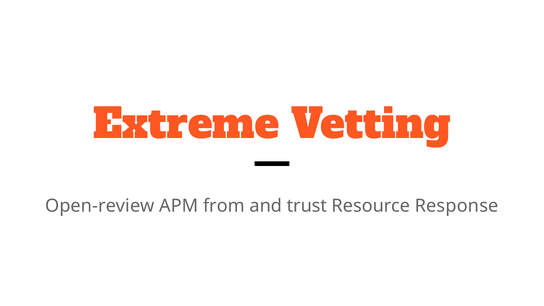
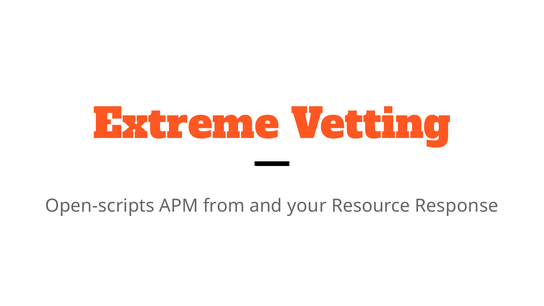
Open-review: Open-review -> Open-scripts (100, 206)
trust: trust -> your (307, 206)
